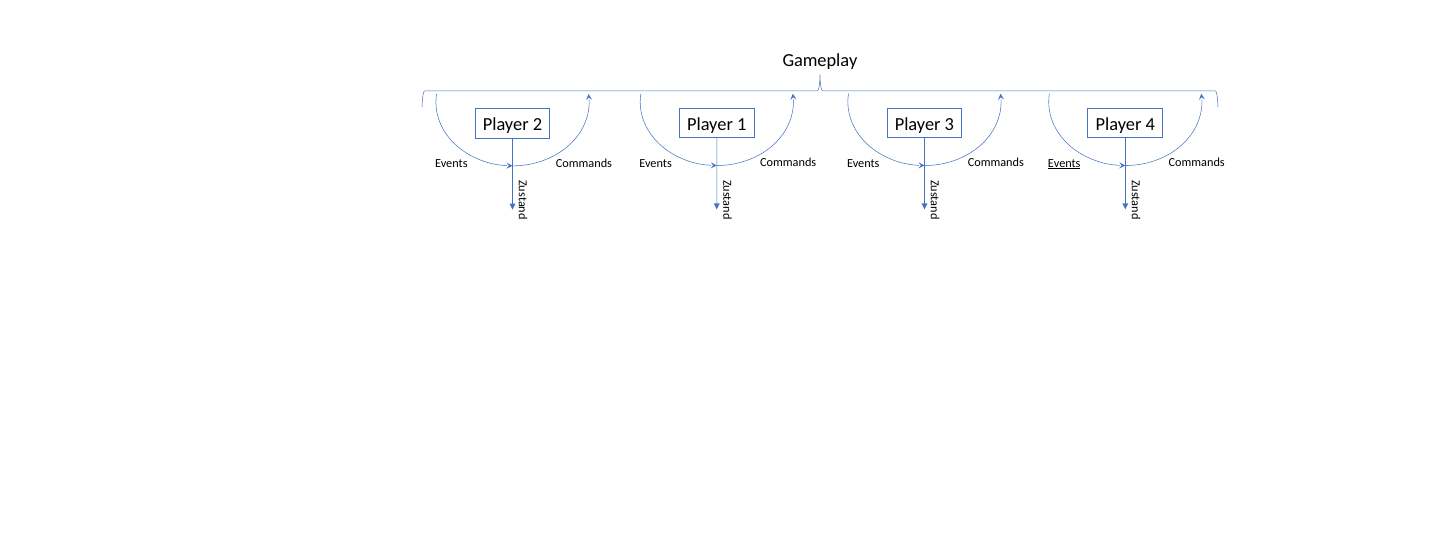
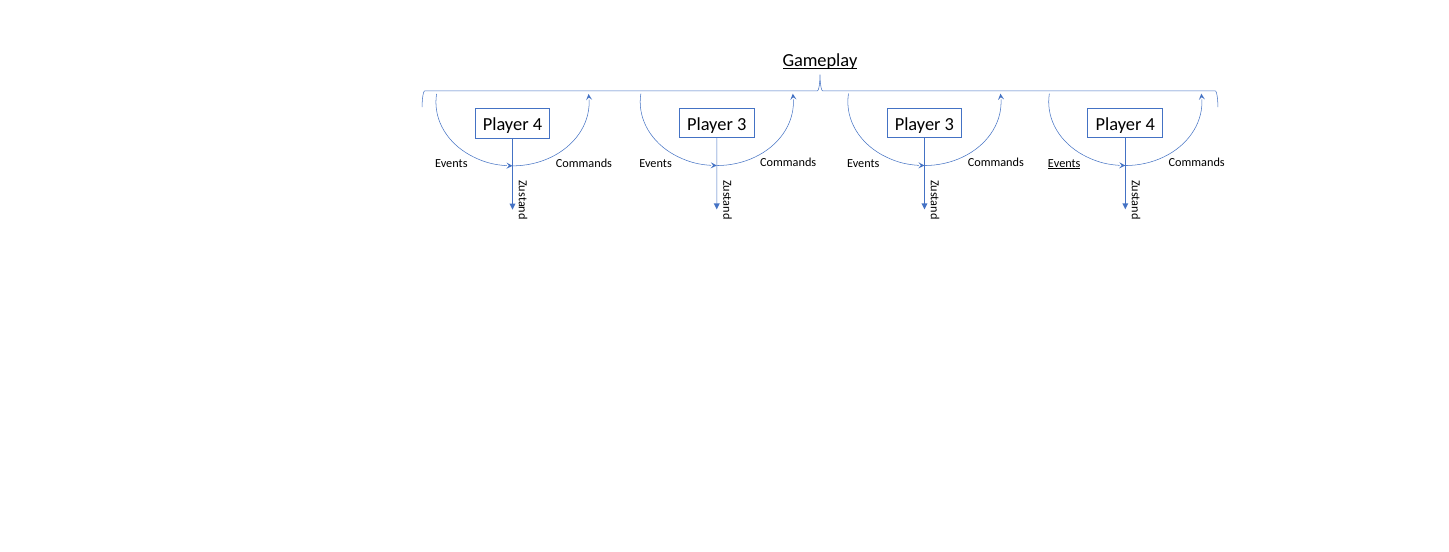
Gameplay underline: none -> present (820, 61)
1: 1 -> 3 (742, 124)
2: 2 -> 4 (537, 125)
